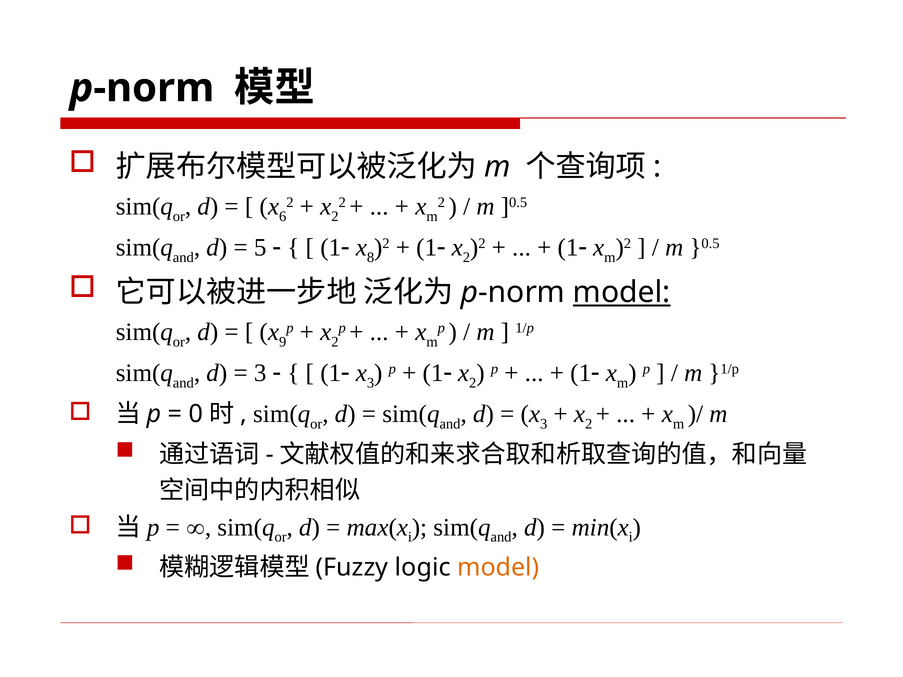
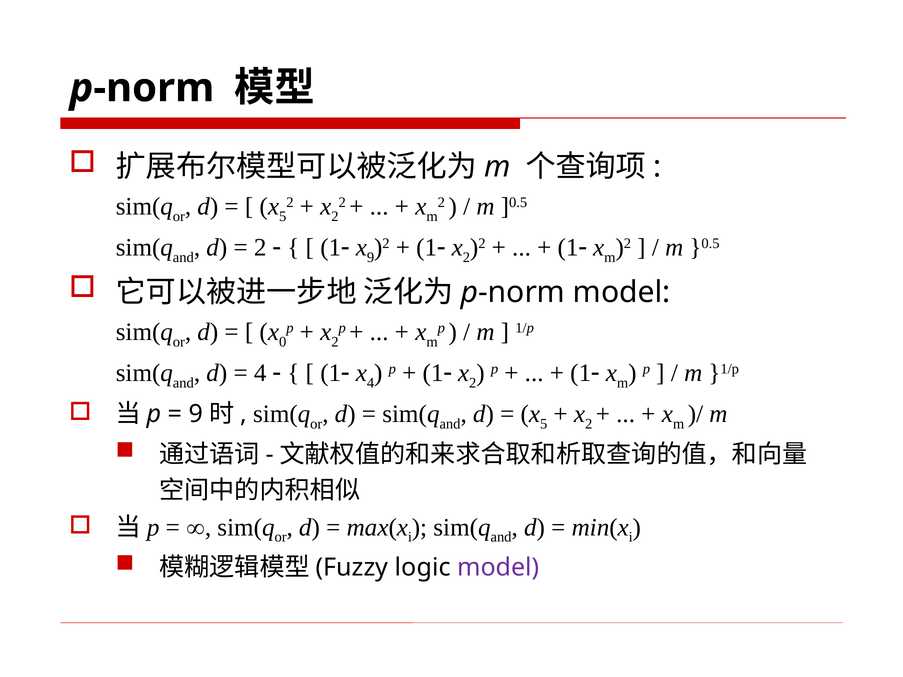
6: 6 -> 5 (283, 216)
5: 5 -> 2 (260, 248)
8: 8 -> 9 (371, 257)
model underline: present -> none (622, 293)
9: 9 -> 0 (283, 342)
3: 3 -> 4 (260, 373)
3: 3 -> 4 (371, 383)
0: 0 -> 9 (196, 414)
3: 3 -> 5 (544, 424)
model colour: orange -> purple (498, 568)
